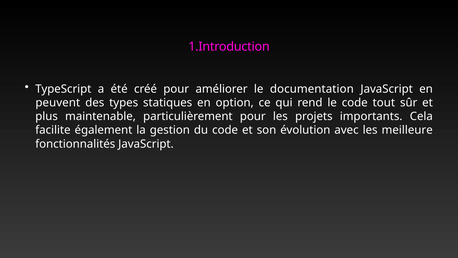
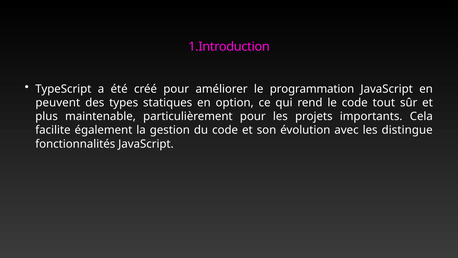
documentation: documentation -> programmation (312, 89)
meilleure: meilleure -> distingue (407, 130)
